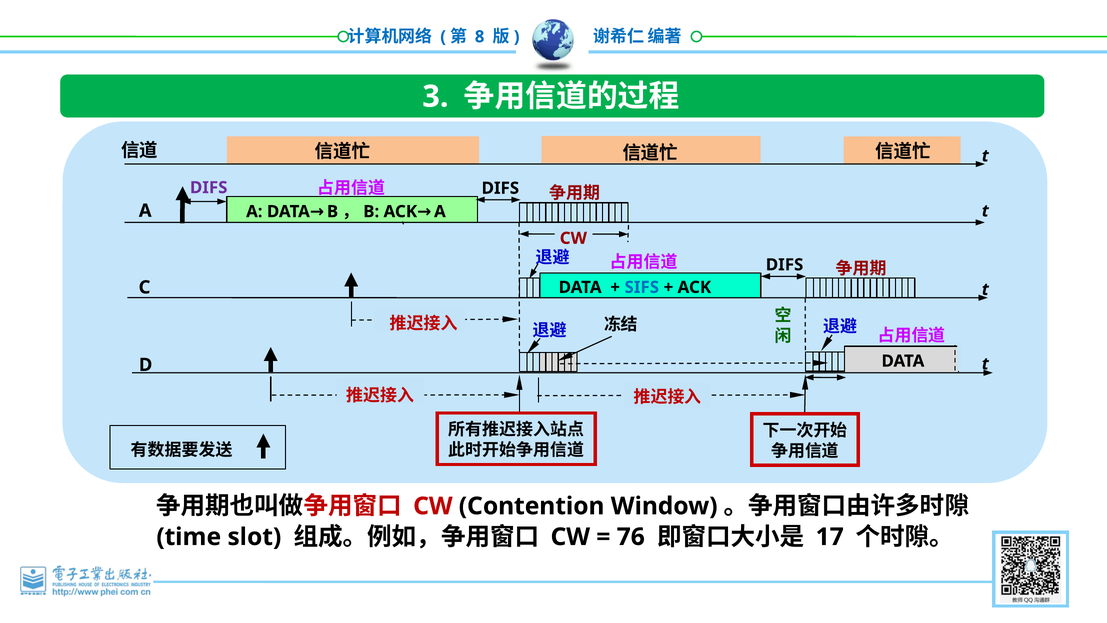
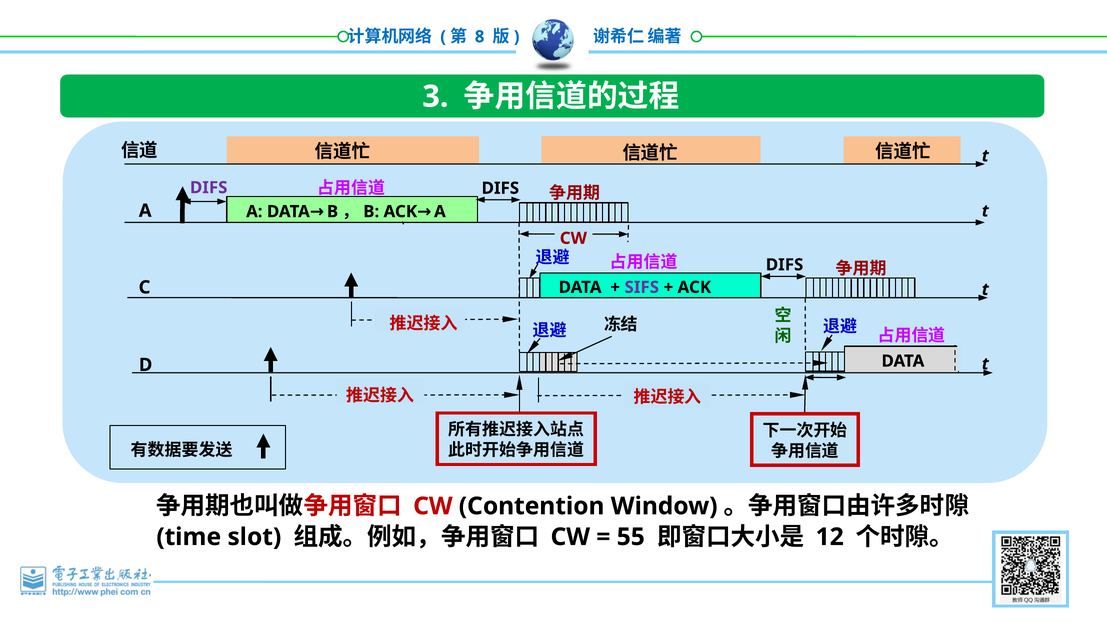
SIFS colour: blue -> purple (642, 287)
76: 76 -> 55 (631, 537)
17: 17 -> 12 (830, 537)
